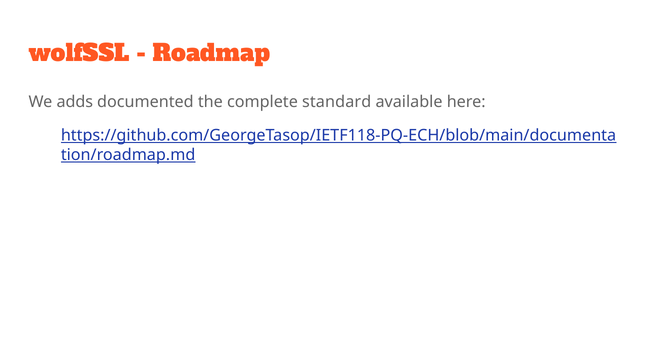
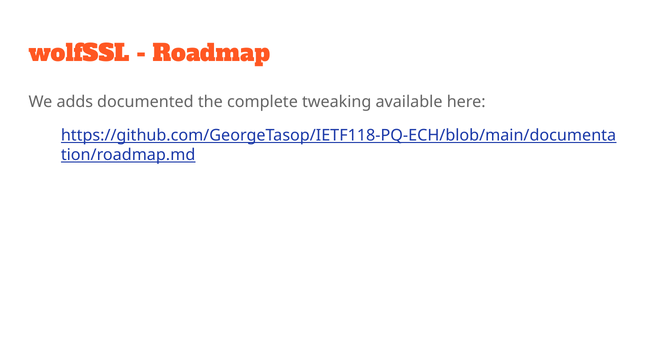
standard: standard -> tweaking (337, 102)
